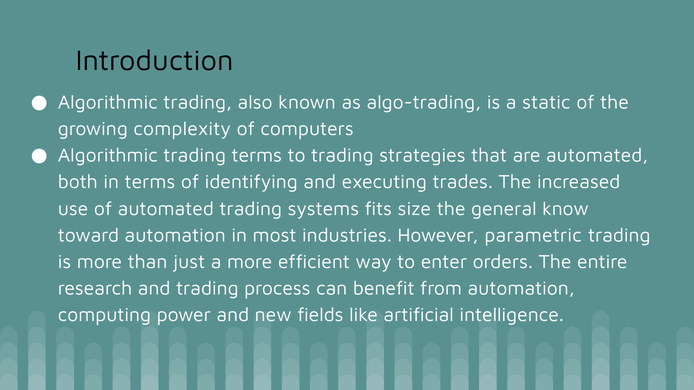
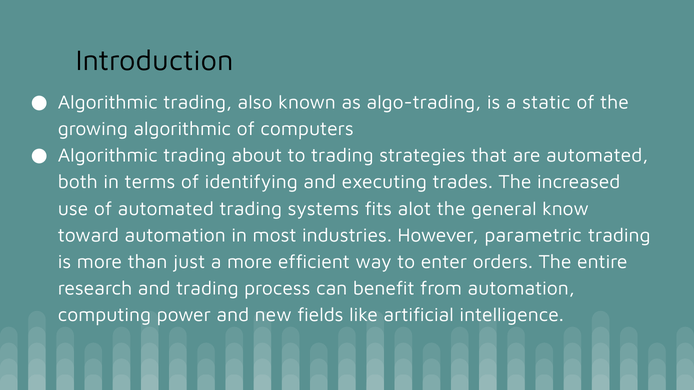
growing complexity: complexity -> algorithmic (182, 129)
trading terms: terms -> about (257, 156)
size: size -> alot (414, 209)
